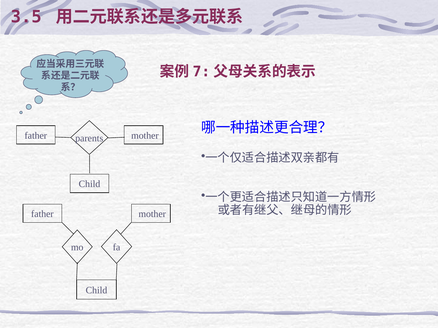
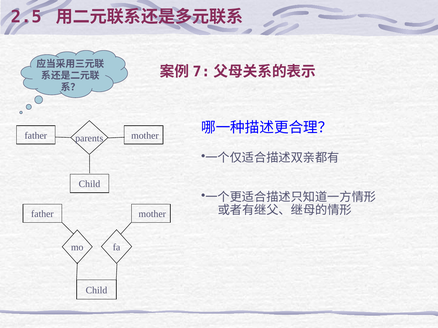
3.5: 3.5 -> 2.5 (26, 17)
